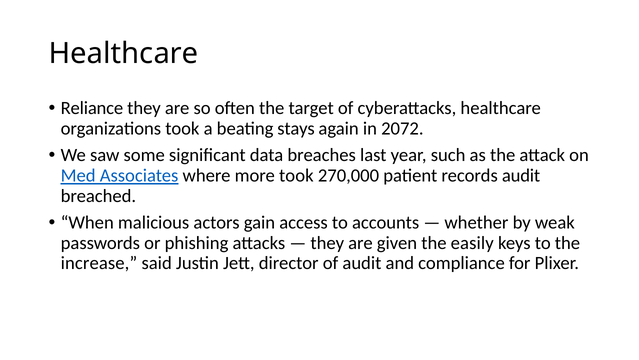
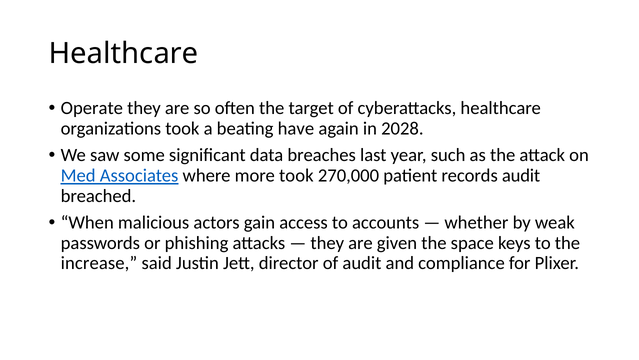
Reliance: Reliance -> Operate (92, 108)
stays: stays -> have (296, 128)
2072: 2072 -> 2028 (402, 128)
easily: easily -> space (472, 243)
